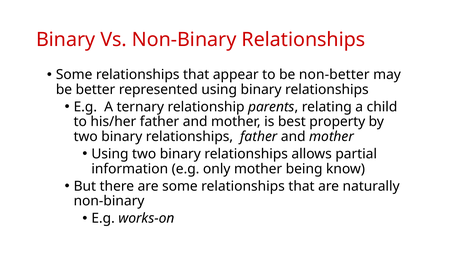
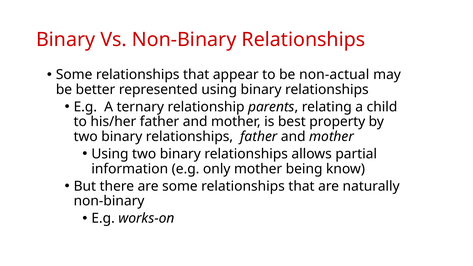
non-better: non-better -> non-actual (334, 75)
